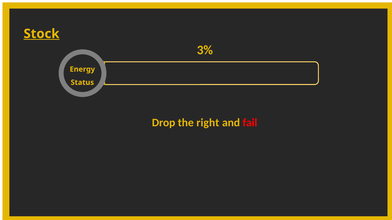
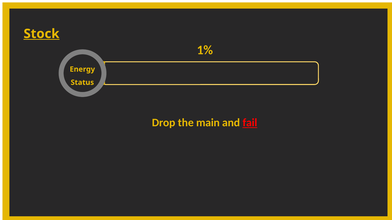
3%: 3% -> 1% (205, 50)
right: right -> main (208, 123)
fail underline: none -> present (250, 123)
